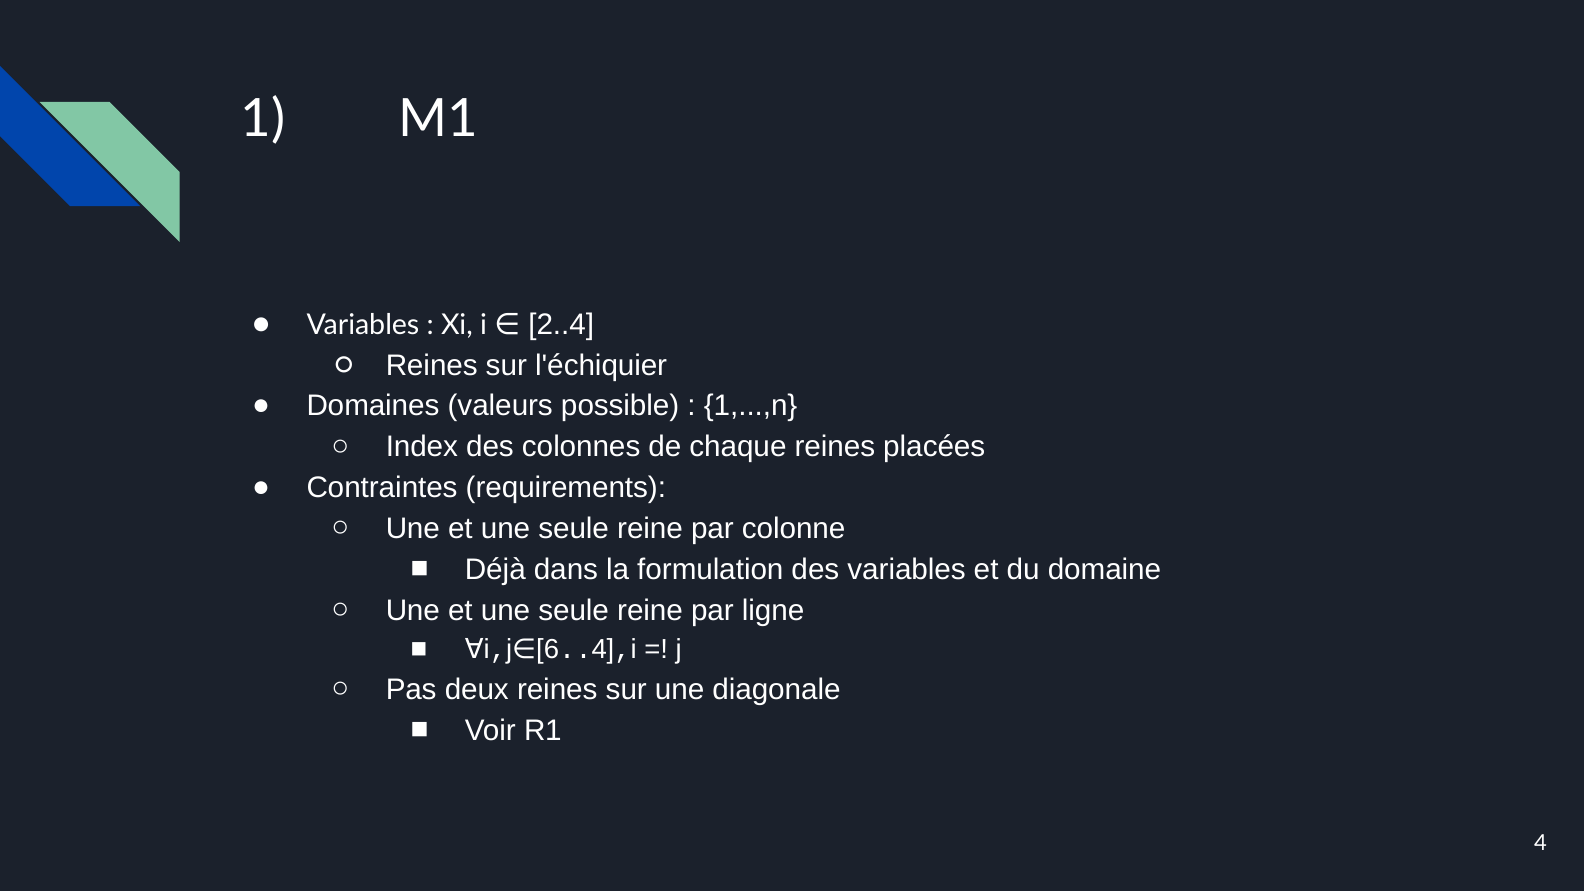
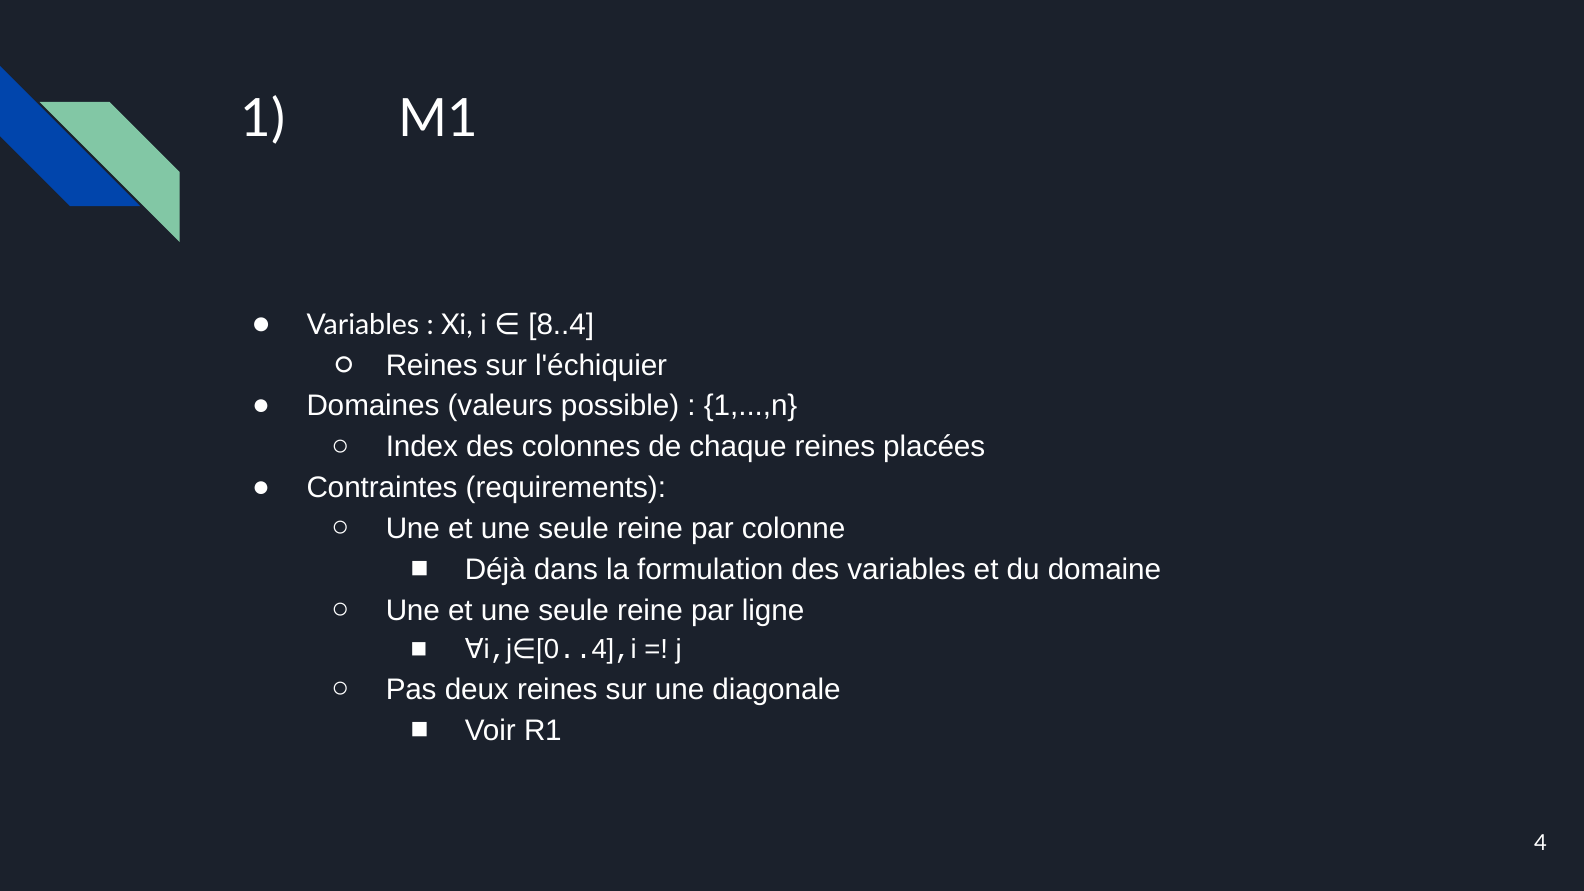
2..4: 2..4 -> 8..4 (561, 324)
6: 6 -> 0 (548, 650)
